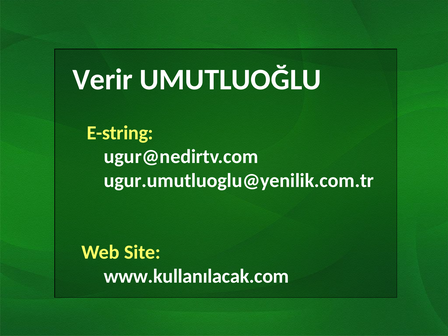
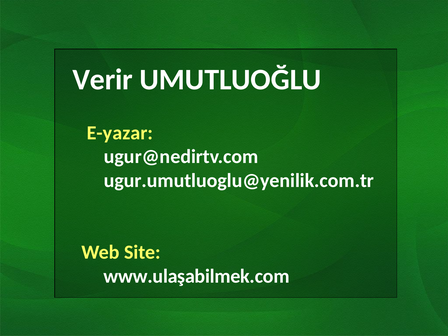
E-string: E-string -> E-yazar (120, 133)
www.kullanılacak.com: www.kullanılacak.com -> www.ulaşabilmek.com (197, 276)
